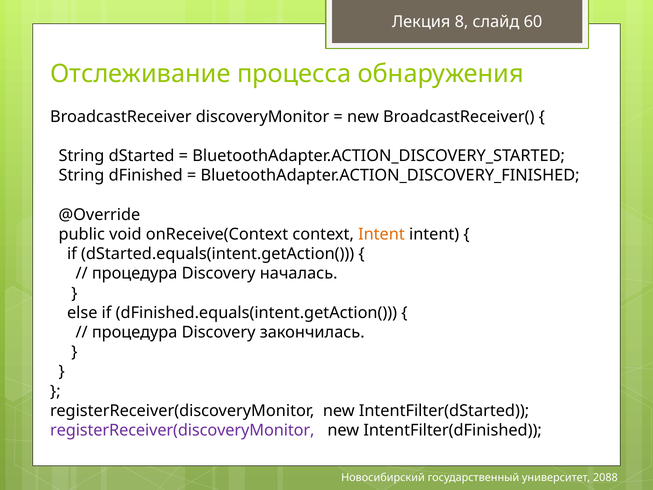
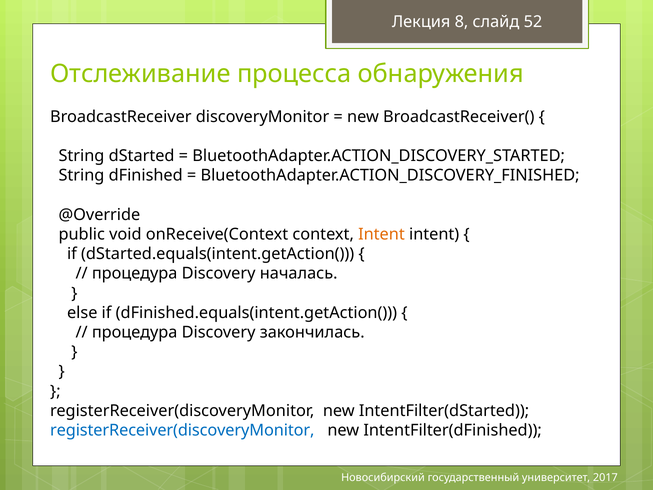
60: 60 -> 52 (533, 22)
registerReceiver(discoveryMonitor colour: purple -> blue (182, 430)
2088: 2088 -> 2017 (605, 477)
